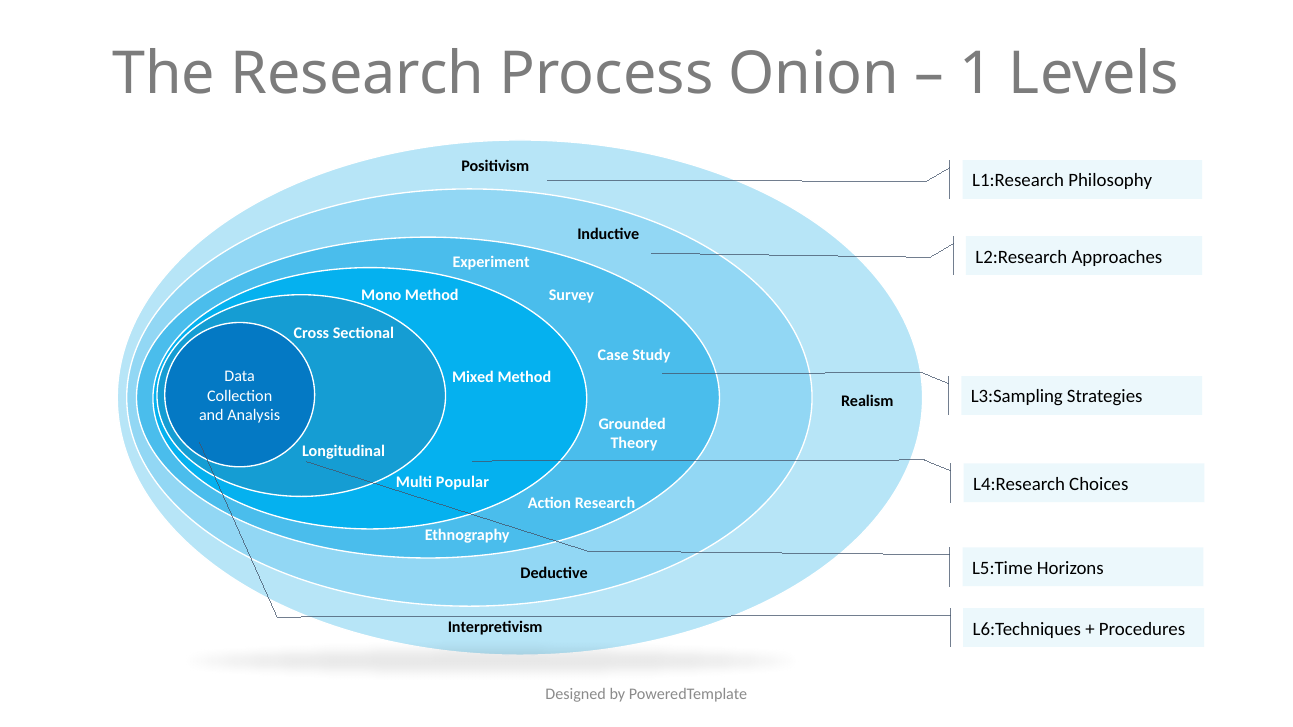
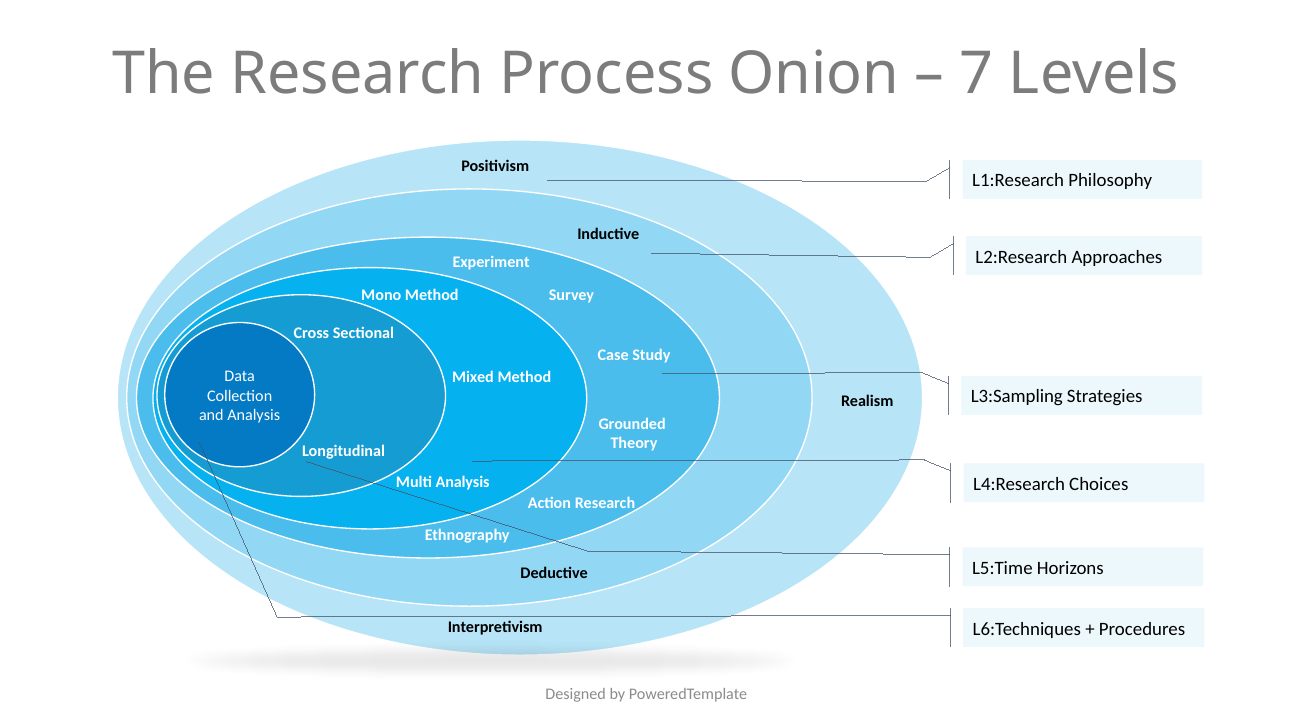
1: 1 -> 7 (977, 74)
Multi Popular: Popular -> Analysis (463, 482)
